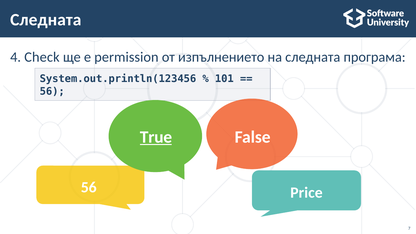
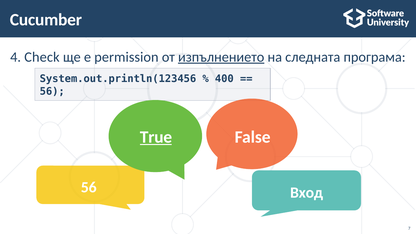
Следната: Следната -> Cucumber (46, 20)
изпълнението underline: none -> present (221, 57)
101: 101 -> 400 (224, 79)
Price: Price -> Вход (307, 193)
